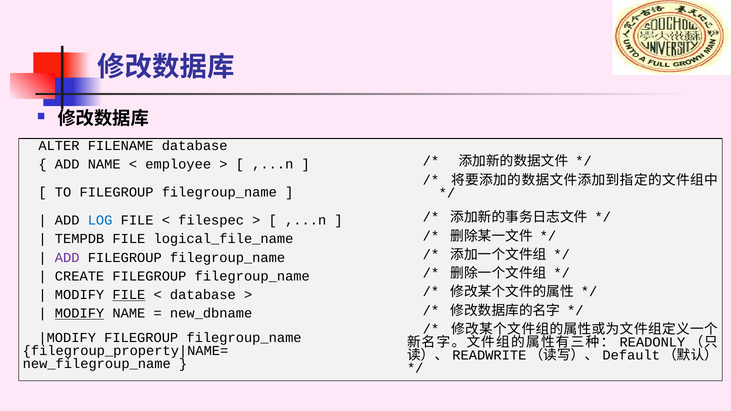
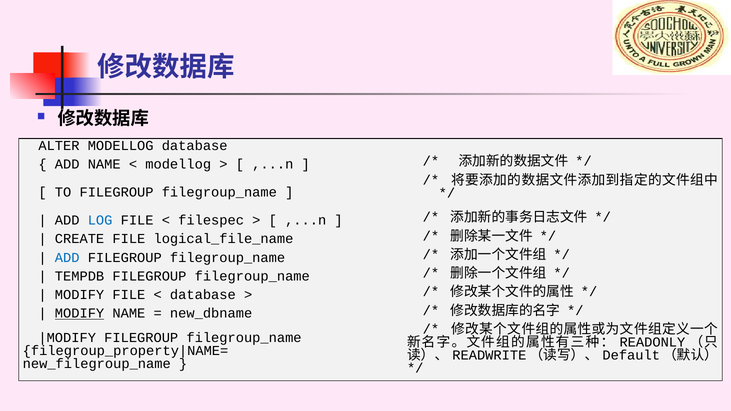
ALTER FILENAME: FILENAME -> MODELLOG (121, 146)
employee: employee -> modellog (178, 164)
TEMPDB: TEMPDB -> CREATE (80, 239)
ADD colour: purple -> blue (67, 258)
CREATE: CREATE -> TEMPDB (80, 276)
FILE underline: present -> none (129, 295)
